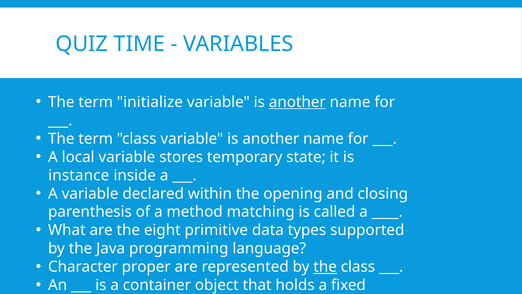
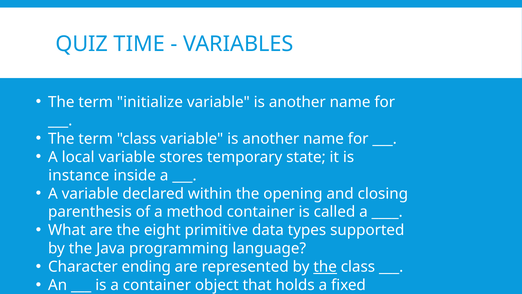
another underline: present -> none (297, 102)
method matching: matching -> container (261, 212)
proper: proper -> ending (146, 267)
